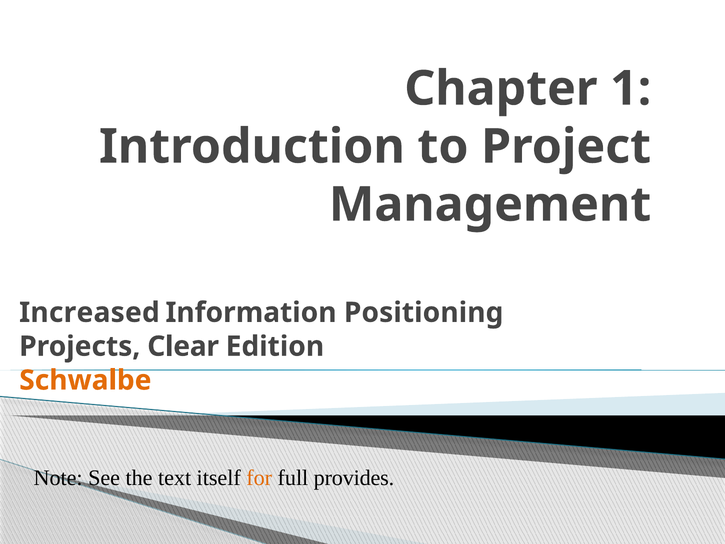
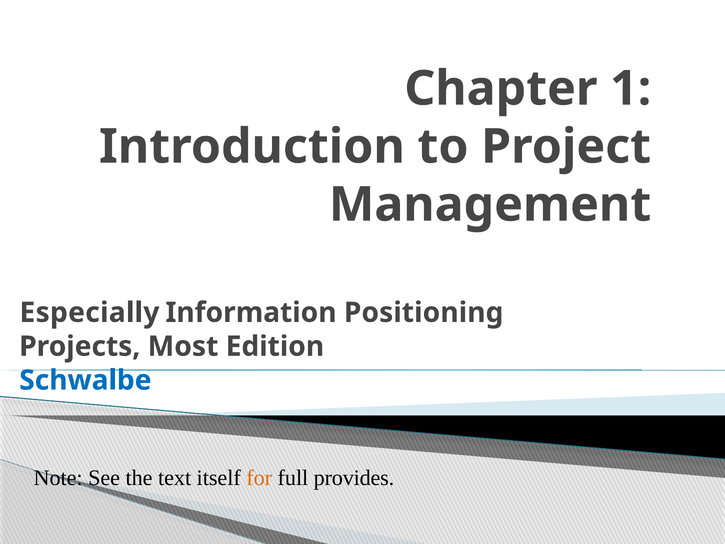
Increased: Increased -> Especially (89, 312)
Clear: Clear -> Most (183, 346)
Schwalbe colour: orange -> blue (85, 380)
